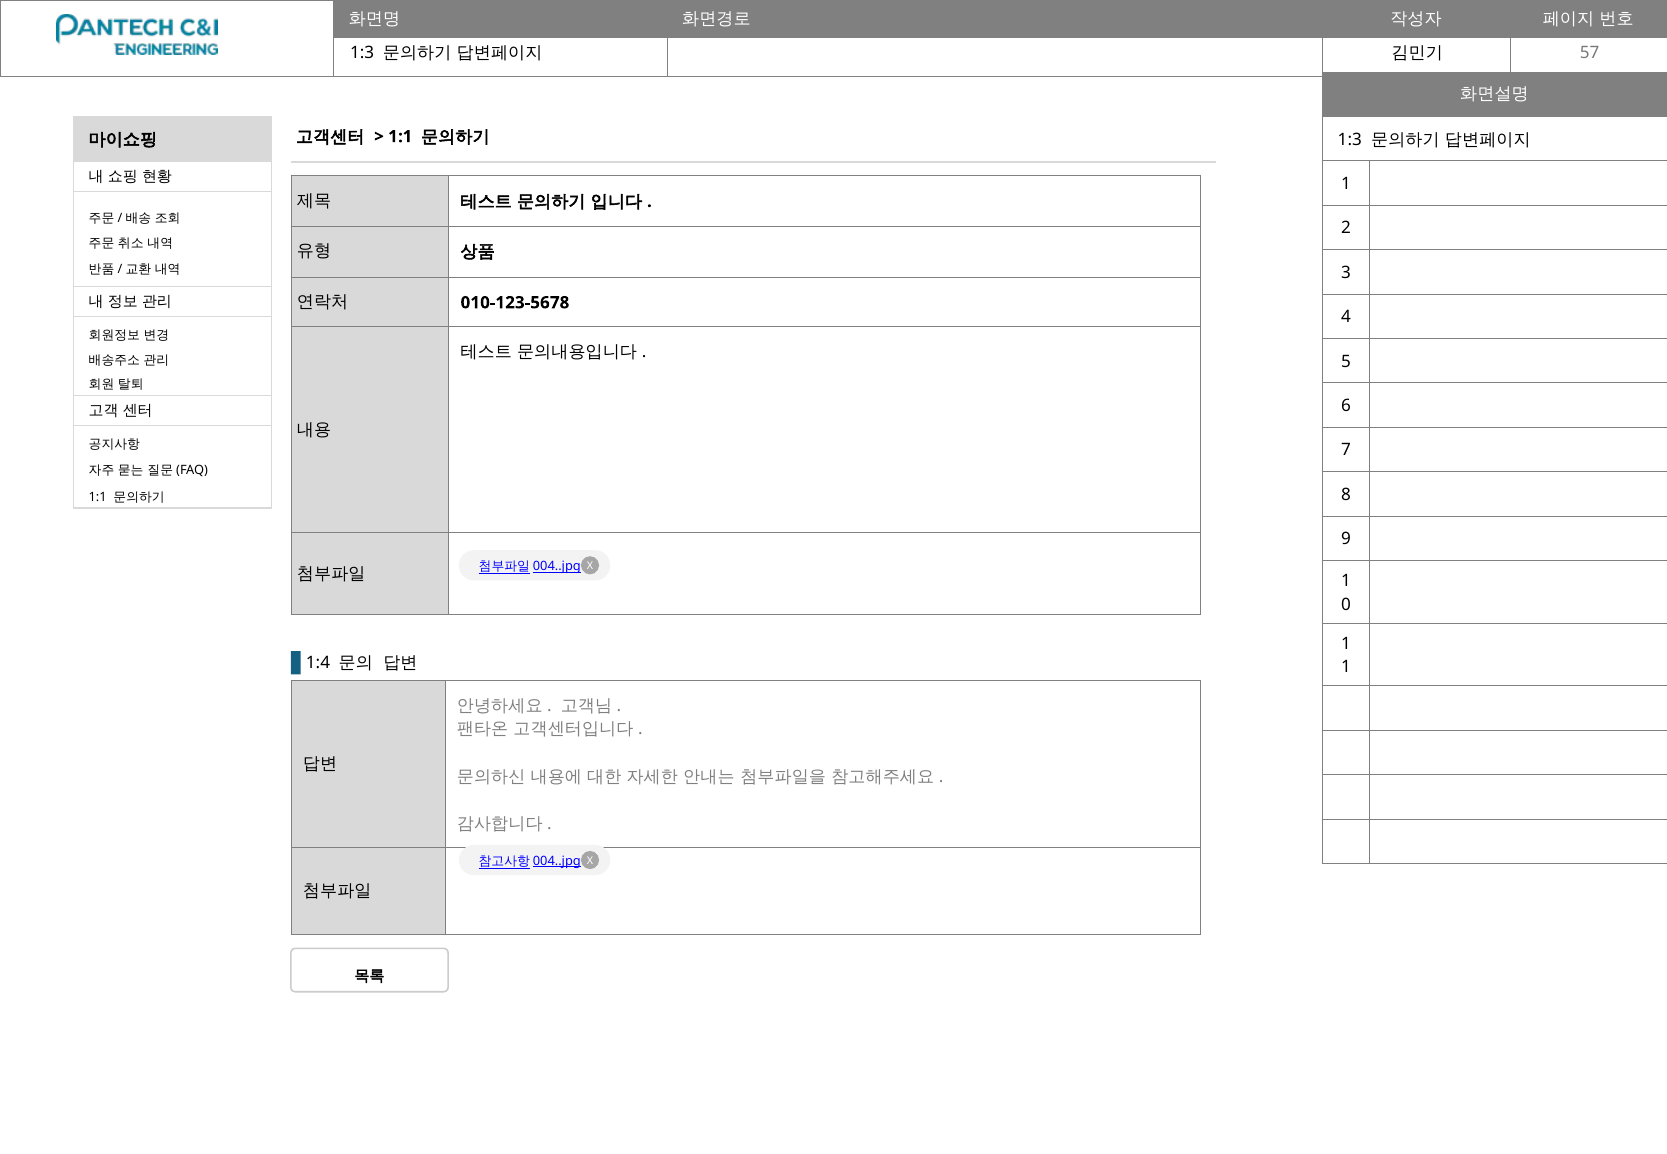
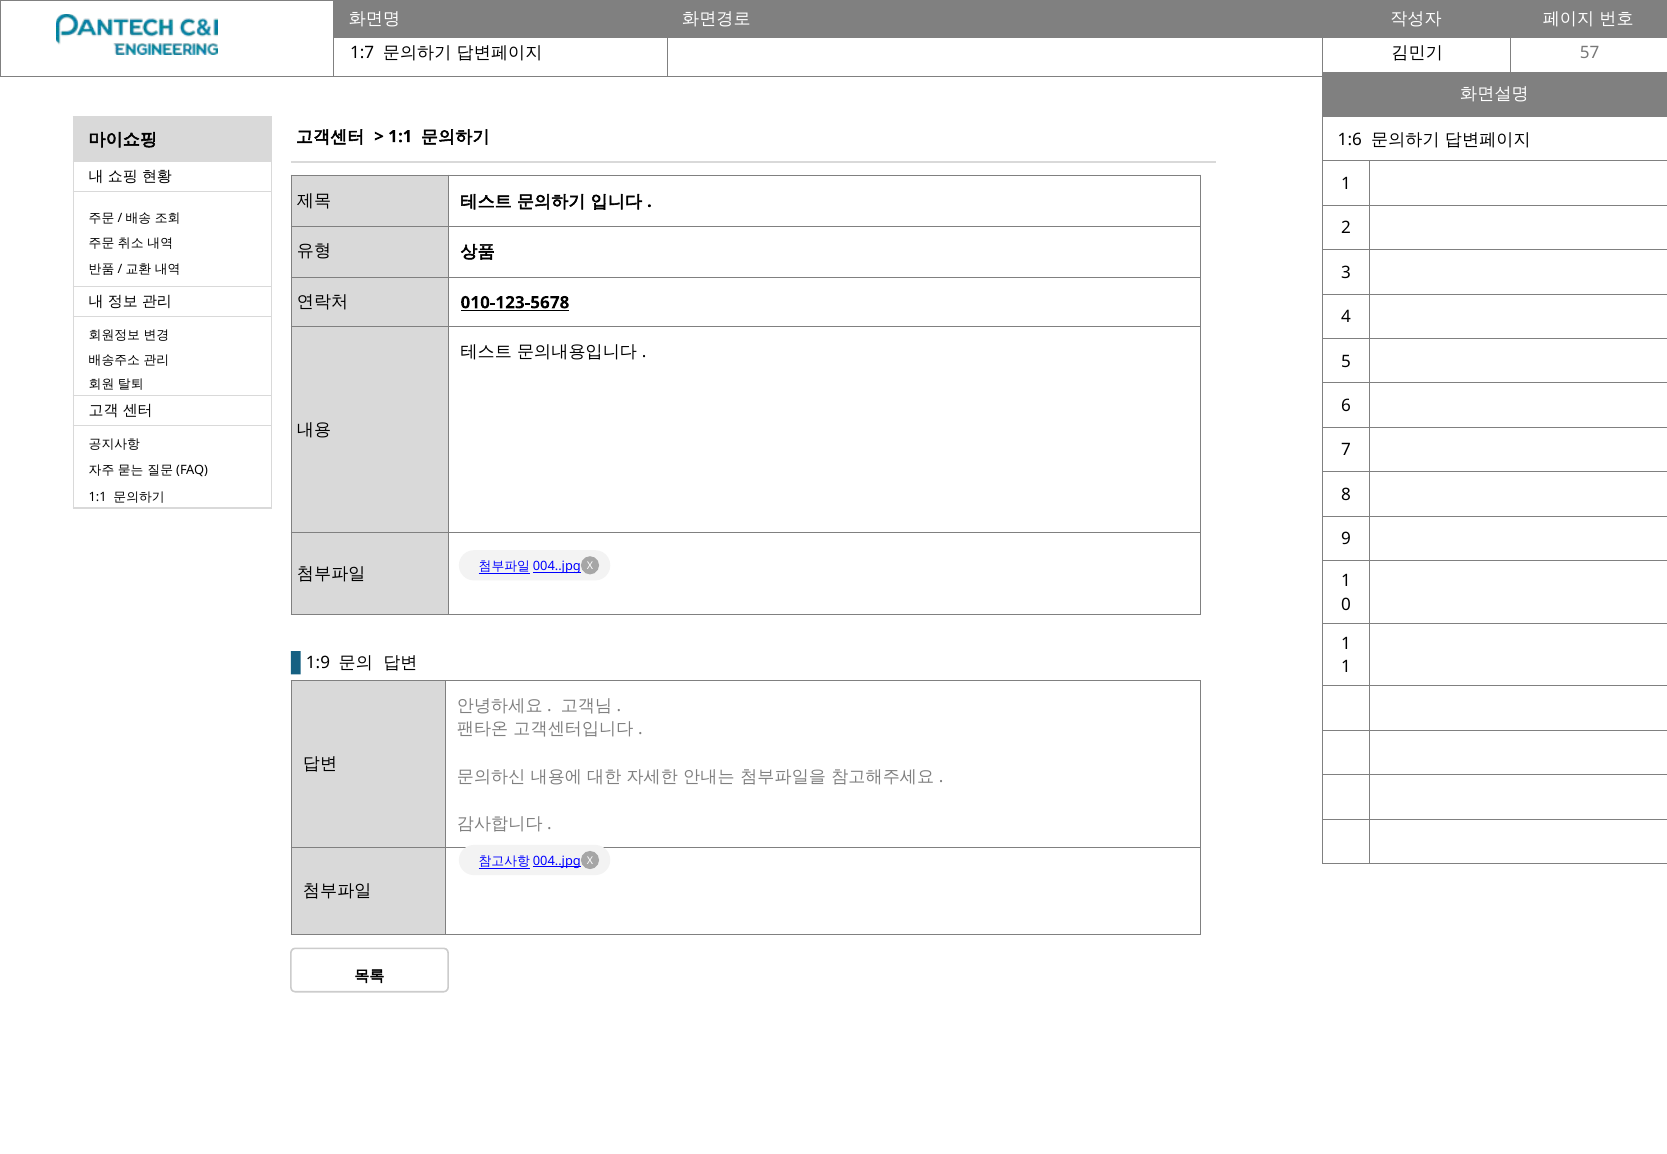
1:3: 1:3 -> 1:7 (362, 53)
1:3: 1:3 -> 1:6 (1350, 139)
010-123-5678 underline: none -> present (515, 303)
1:4: 1:4 -> 1:9 (318, 663)
